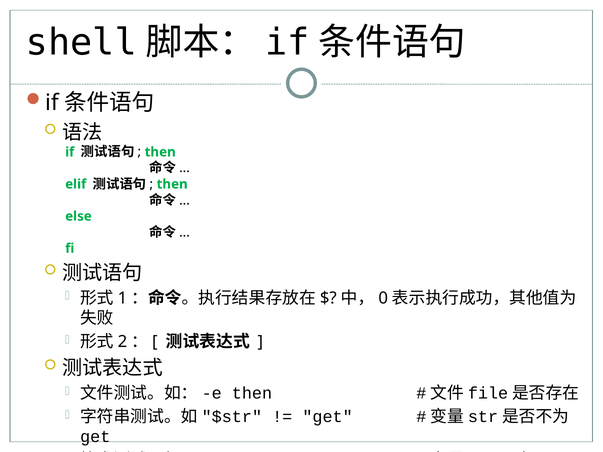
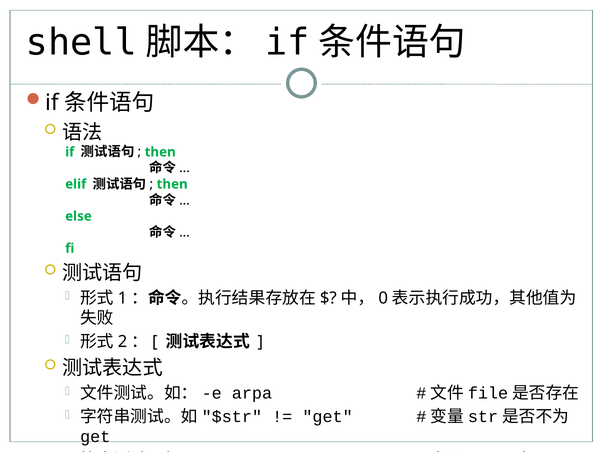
then: then -> arpa (252, 393)
